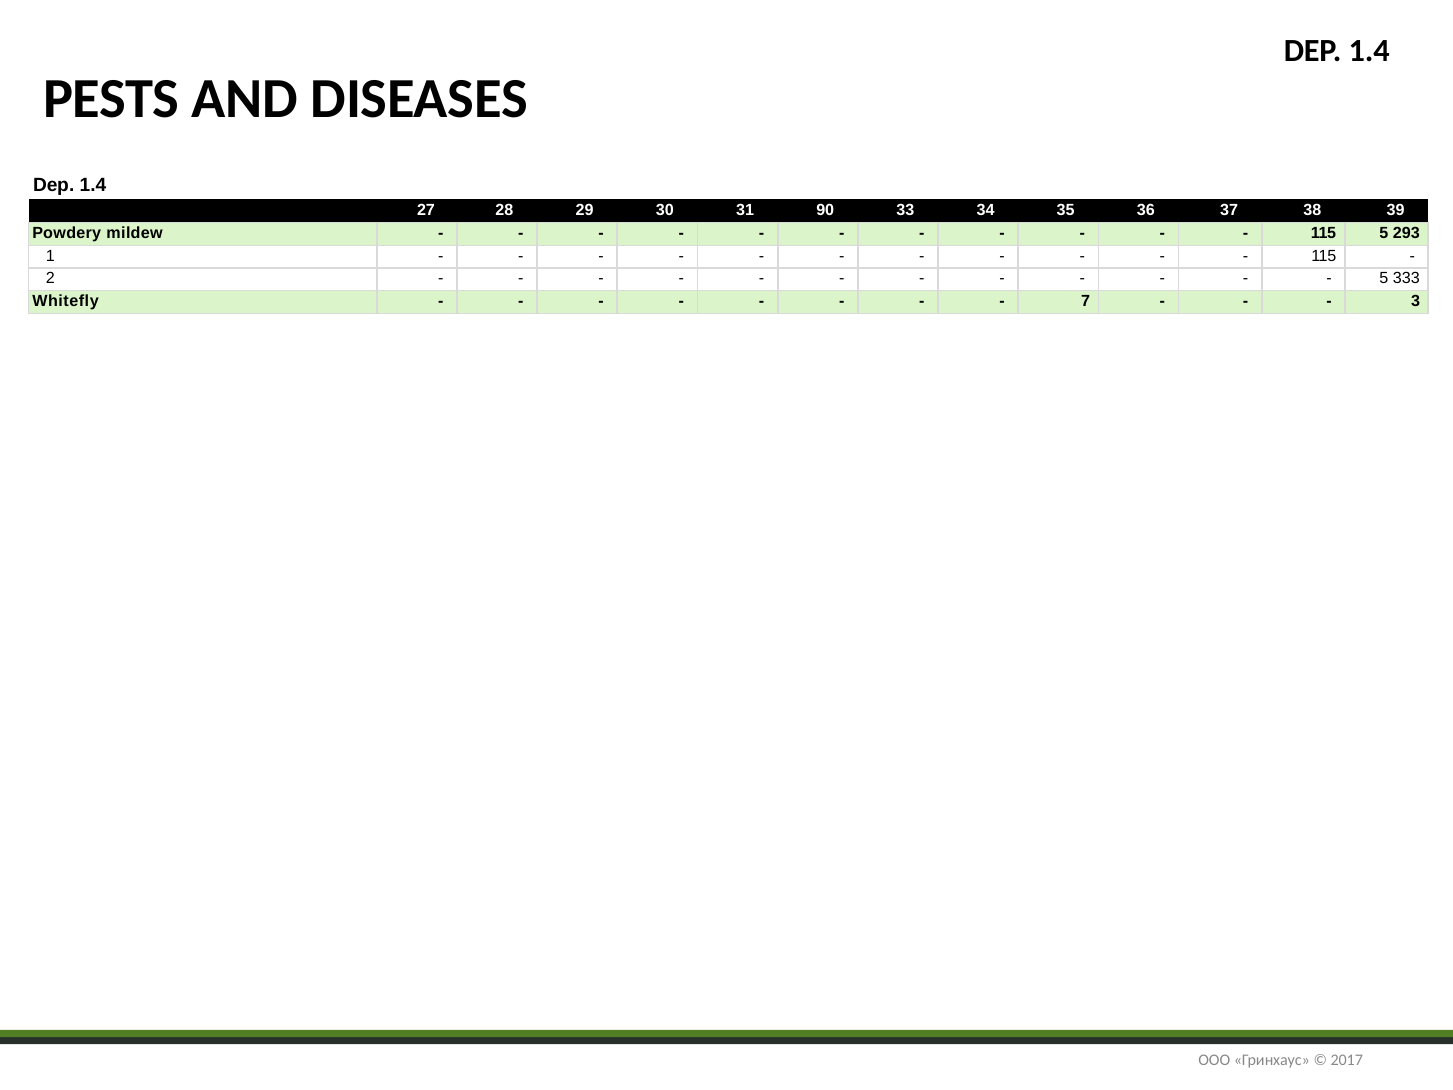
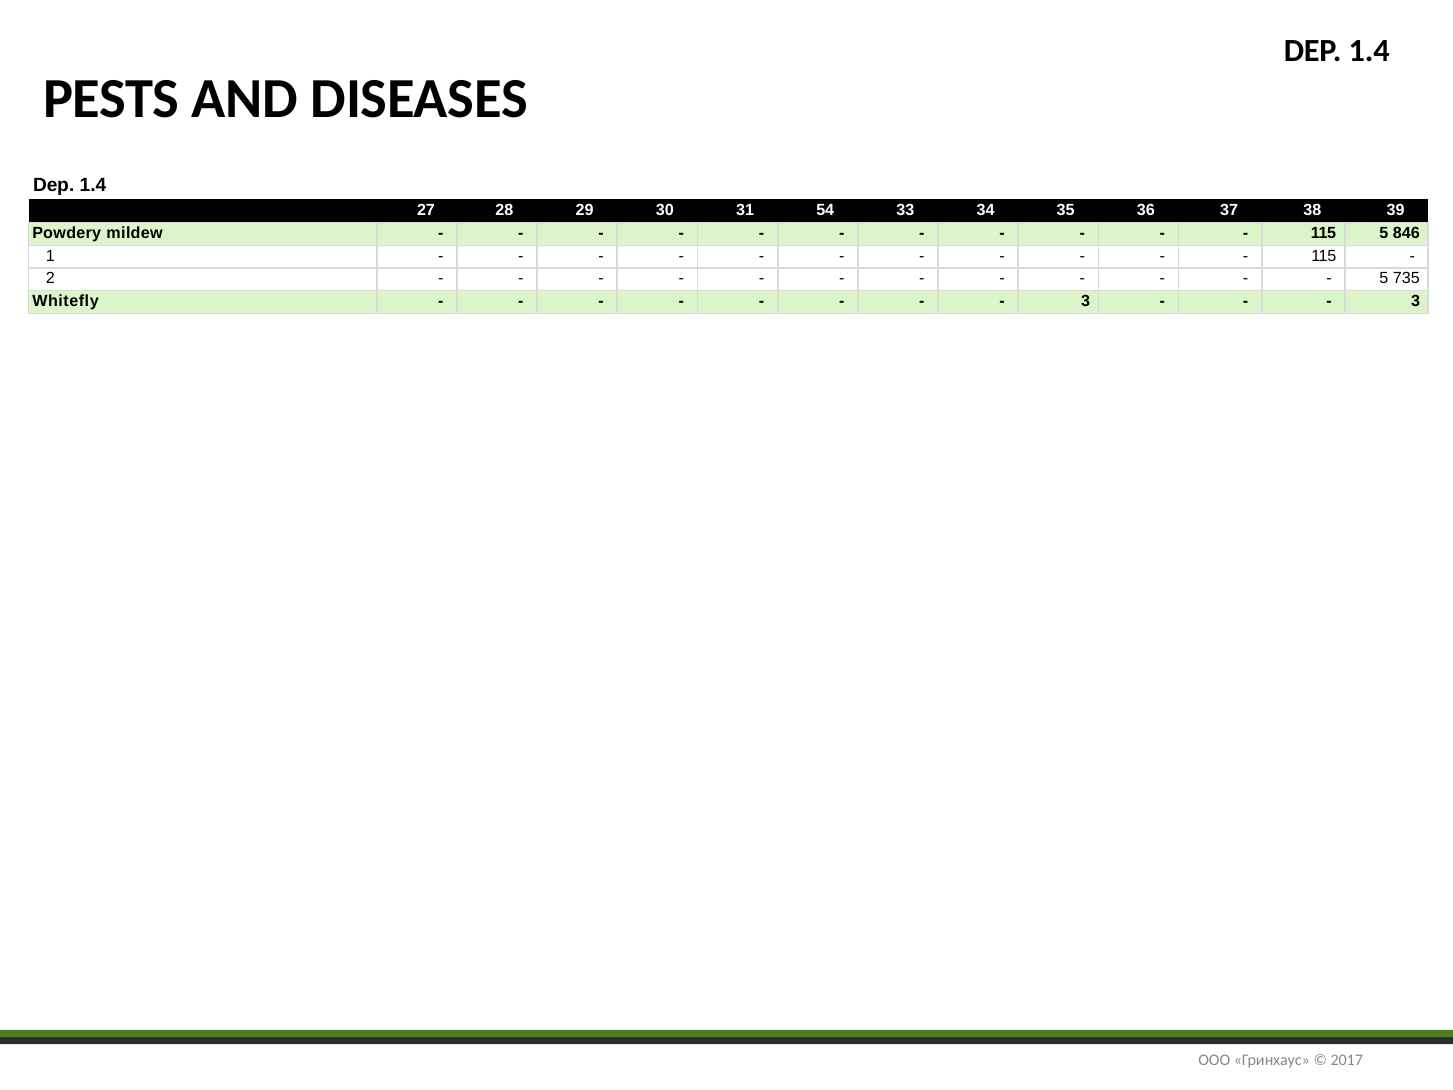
90: 90 -> 54 (825, 211)
293: 293 -> 846 (1406, 233)
333: 333 -> 735 (1406, 278)
7: 7 -> 3 (1086, 301)
